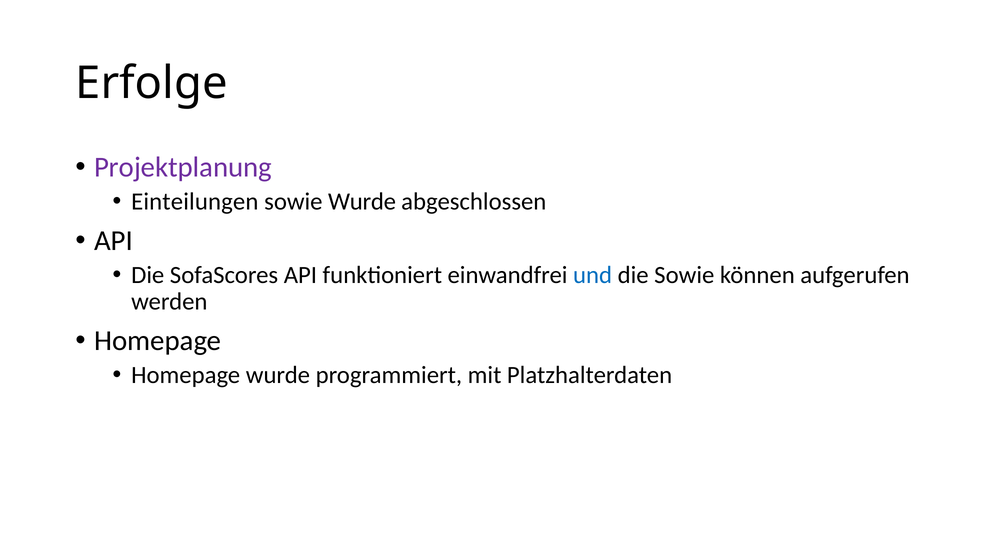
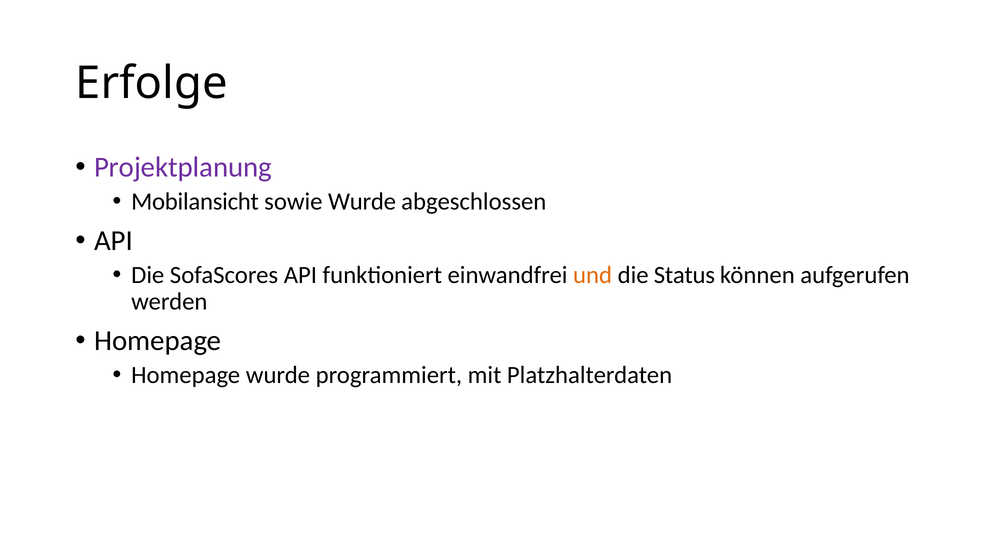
Einteilungen: Einteilungen -> Mobilansicht (195, 202)
und colour: blue -> orange (593, 275)
die Sowie: Sowie -> Status (684, 275)
